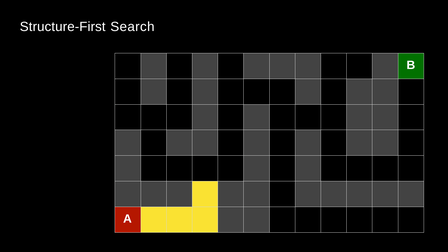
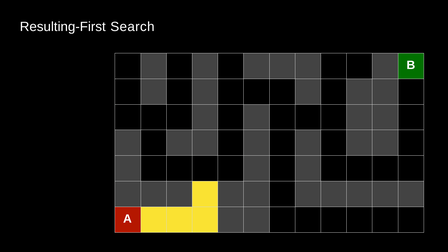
Structure-First: Structure-First -> Resulting-First (63, 27)
